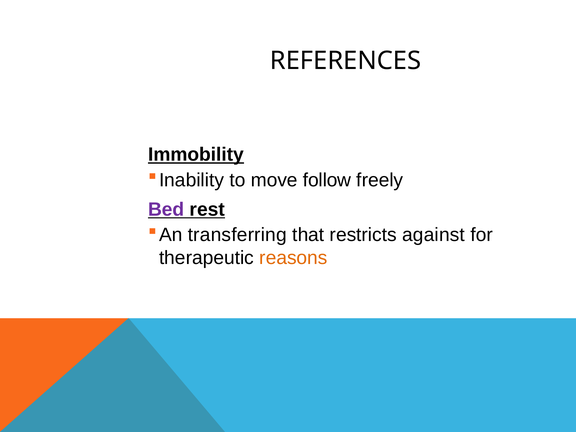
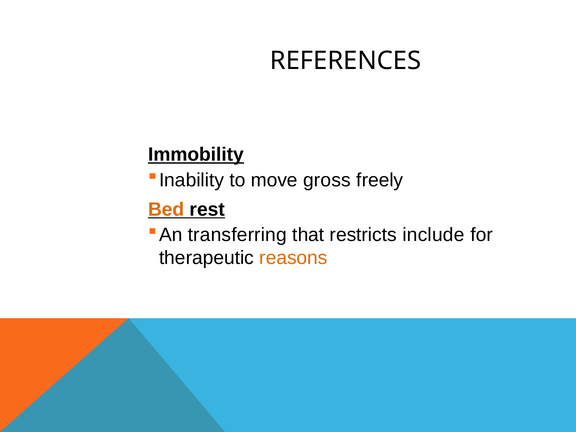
follow: follow -> gross (327, 180)
Bed colour: purple -> orange (166, 209)
against: against -> include (434, 235)
